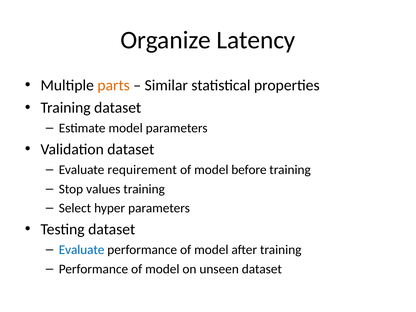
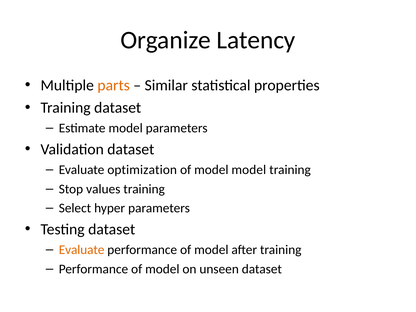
requirement: requirement -> optimization (142, 170)
model before: before -> model (249, 170)
Evaluate colour: blue -> orange (82, 250)
